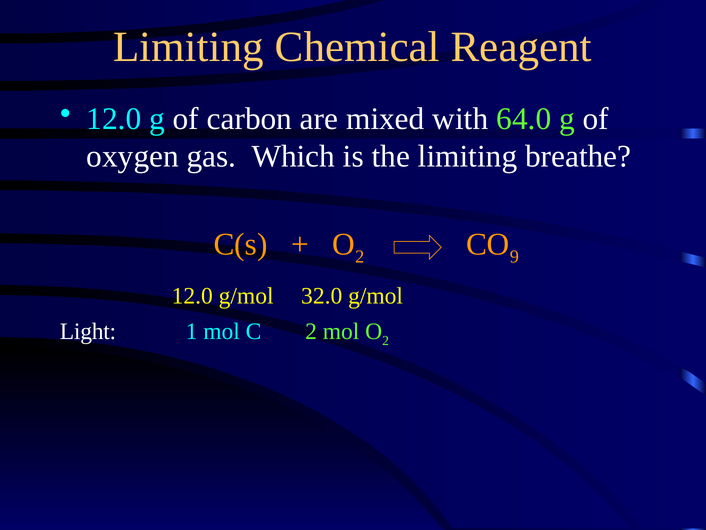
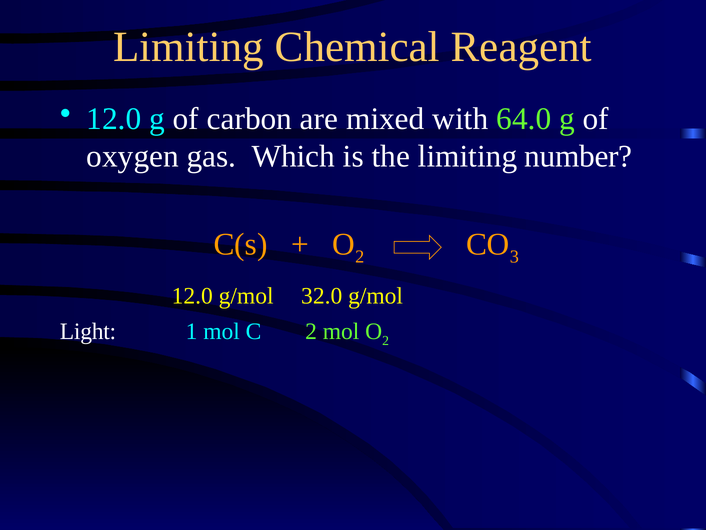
breathe: breathe -> number (578, 156)
9: 9 -> 3 (514, 256)
